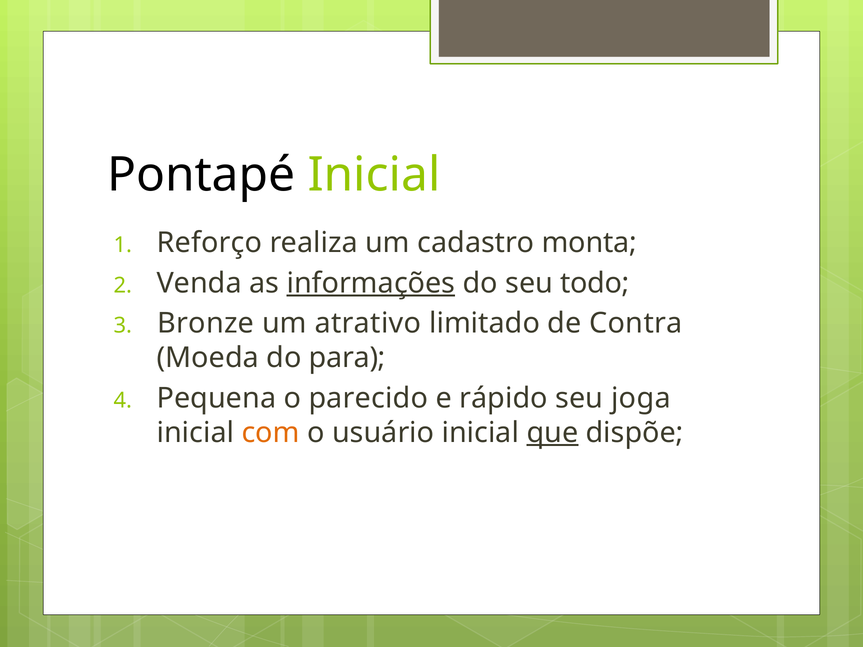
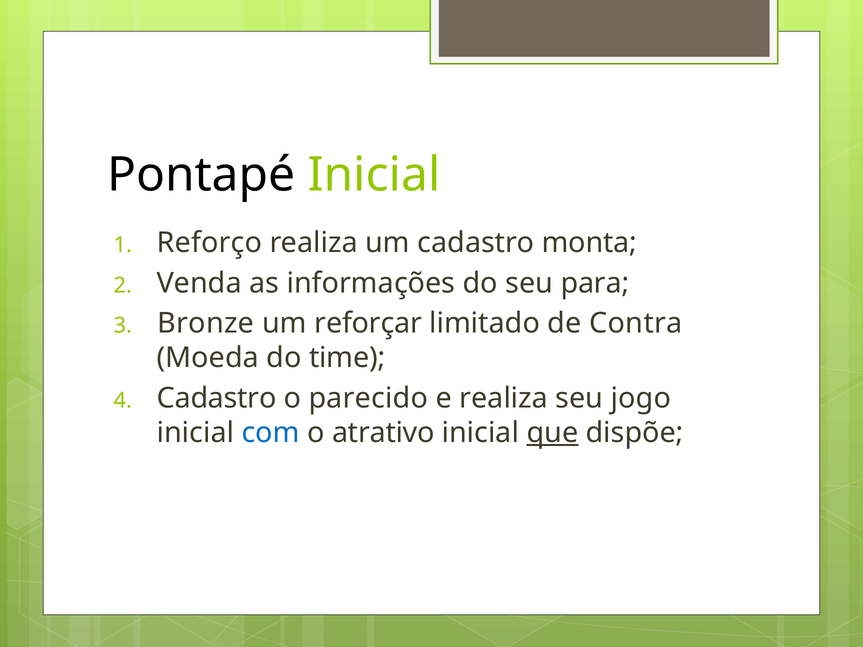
informações underline: present -> none (371, 283)
todo: todo -> para (595, 283)
atrativo: atrativo -> reforçar (368, 323)
para: para -> time (347, 358)
Pequena: Pequena -> Cadastro (217, 398)
e rápido: rápido -> realiza (504, 398)
joga: joga -> jogo (641, 398)
com colour: orange -> blue (271, 433)
usuário: usuário -> atrativo (383, 433)
